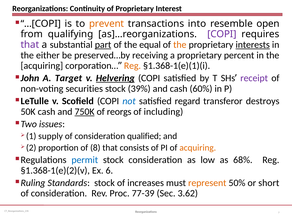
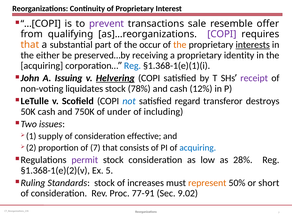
prevent colour: orange -> purple (107, 24)
into: into -> sale (197, 24)
open: open -> offer (268, 24)
that colour: purple -> orange (30, 45)
part underline: present -> none (103, 45)
equal: equal -> occur (150, 45)
percent: percent -> identity (239, 55)
Reg colour: orange -> blue (132, 66)
Target: Target -> Issuing (69, 78)
securities: securities -> liquidates (84, 89)
39%: 39% -> 78% (139, 89)
60%: 60% -> 12% (201, 89)
750K underline: present -> none (85, 112)
reorgs: reorgs -> under (119, 112)
qualified: qualified -> effective (144, 136)
of 8: 8 -> 7 (95, 148)
acquiring colour: orange -> blue (198, 148)
permit colour: blue -> purple (85, 160)
68%: 68% -> 28% (243, 160)
6: 6 -> 5 (109, 170)
77-39: 77-39 -> 77-91 (143, 193)
3.62: 3.62 -> 9.02 (188, 193)
